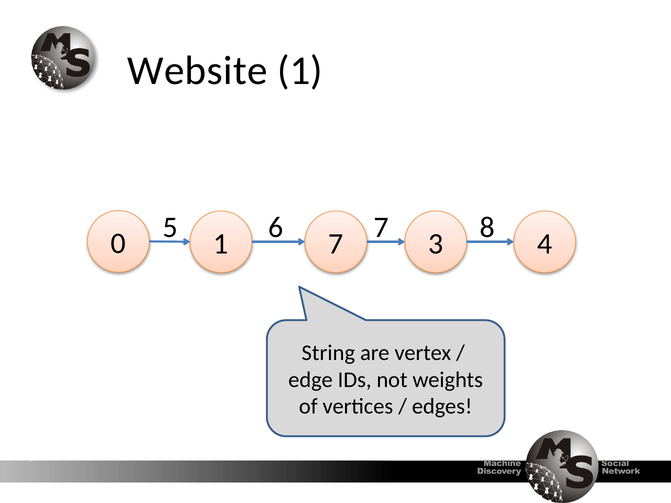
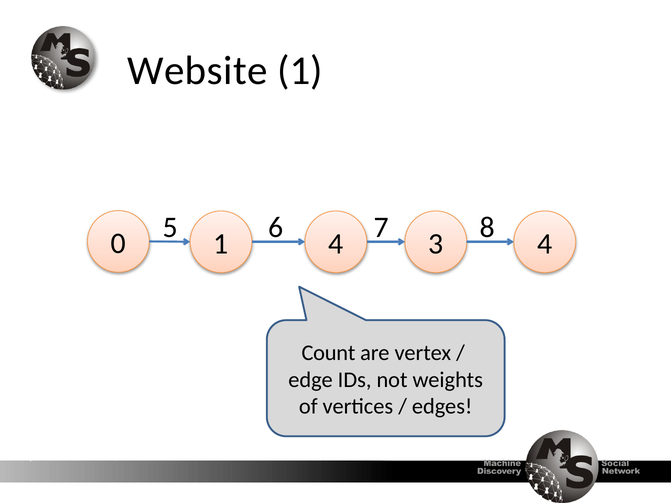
1 7: 7 -> 4 (336, 244)
String: String -> Count (328, 353)
